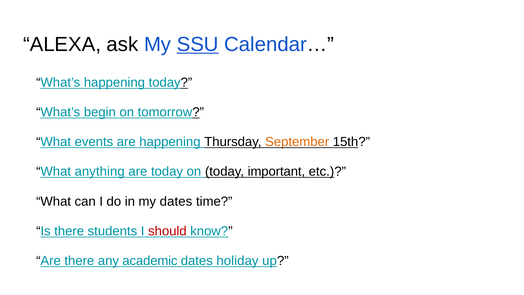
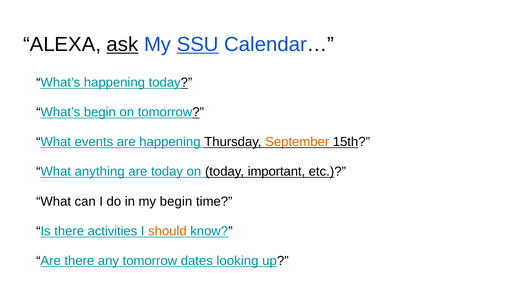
ask underline: none -> present (122, 44)
my dates: dates -> begin (176, 201)
students: students -> activities (112, 231)
should colour: red -> orange (167, 231)
any academic: academic -> tomorrow (150, 261)
holiday: holiday -> looking (237, 261)
